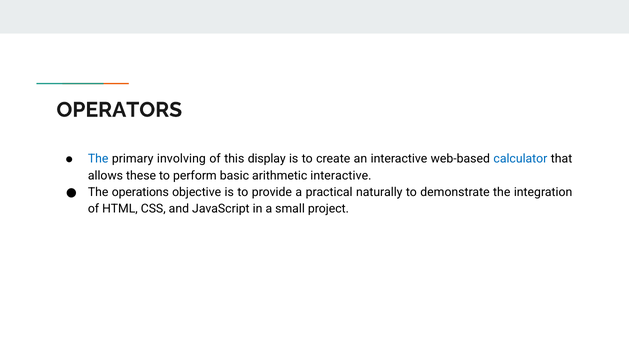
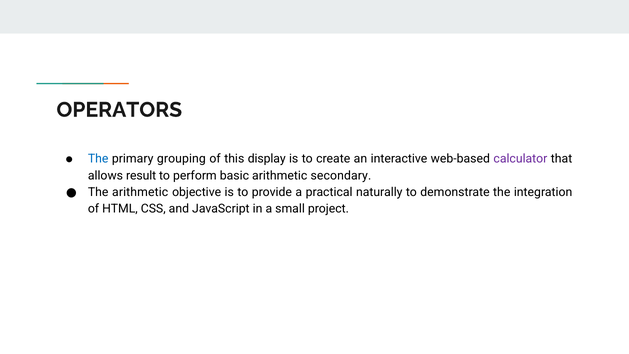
involving: involving -> grouping (181, 159)
calculator colour: blue -> purple (520, 159)
these: these -> result (141, 175)
arithmetic interactive: interactive -> secondary (341, 175)
The operations: operations -> arithmetic (140, 192)
